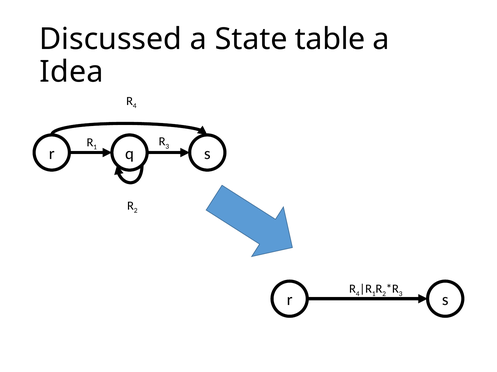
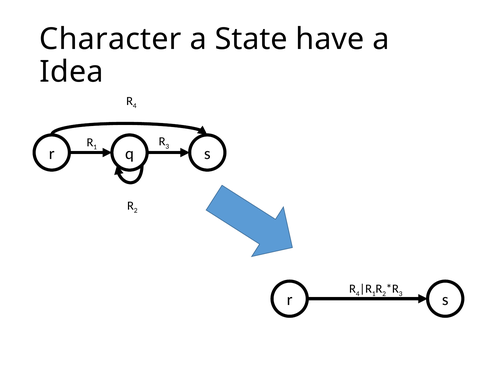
Discussed: Discussed -> Character (110, 39)
table: table -> have (330, 39)
